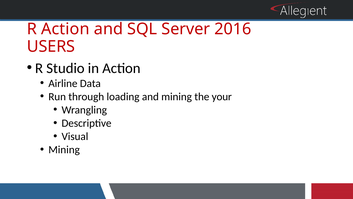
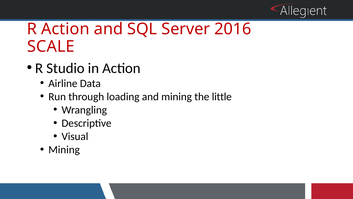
USERS: USERS -> SCALE (51, 46)
your: your -> little (222, 96)
